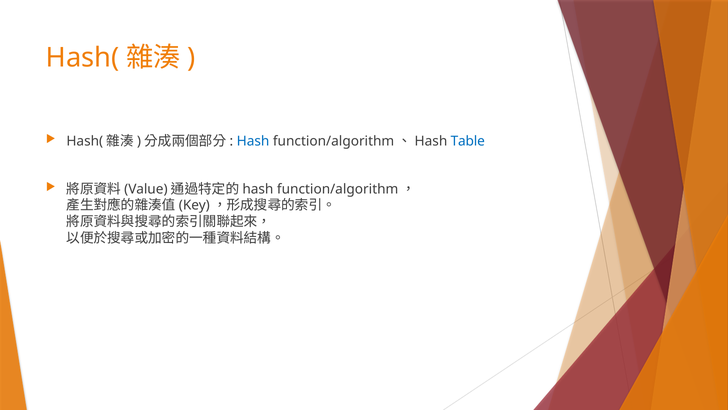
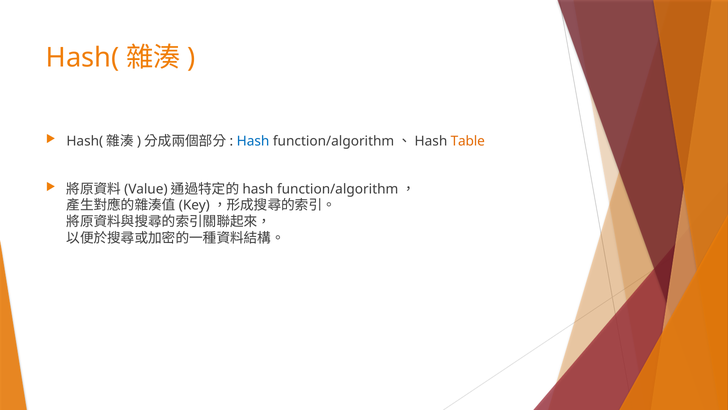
Table colour: blue -> orange (468, 141)
